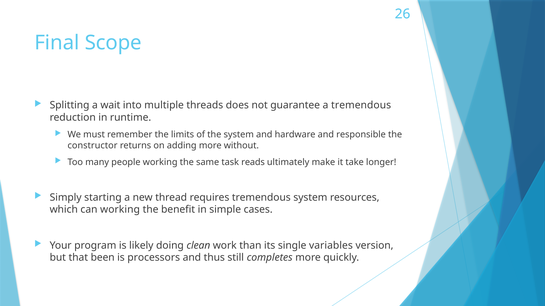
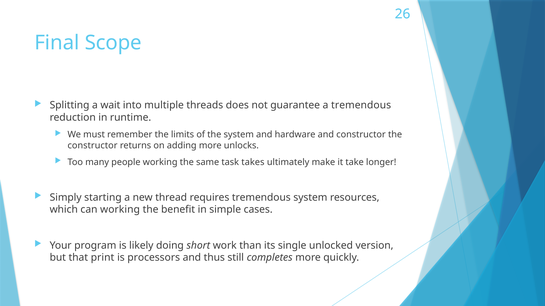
and responsible: responsible -> constructor (361, 135)
without: without -> unlocks (241, 146)
reads: reads -> takes (253, 162)
clean: clean -> short (198, 246)
variables: variables -> unlocked (331, 246)
been: been -> print (103, 258)
